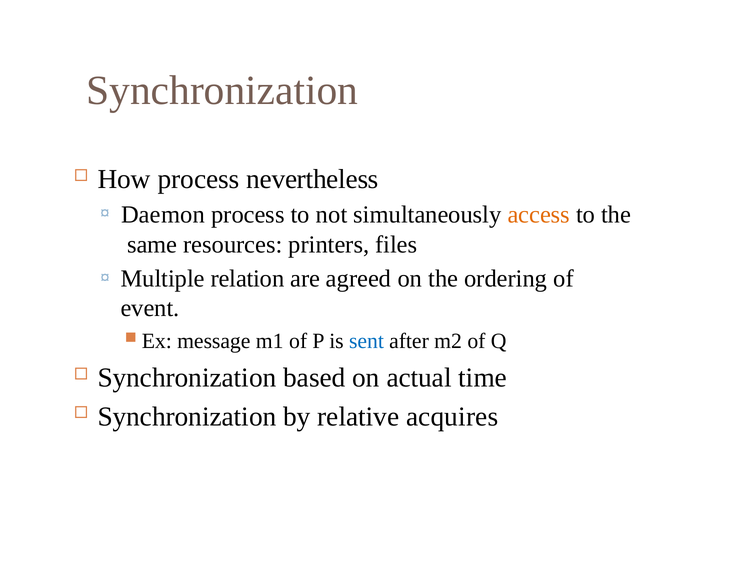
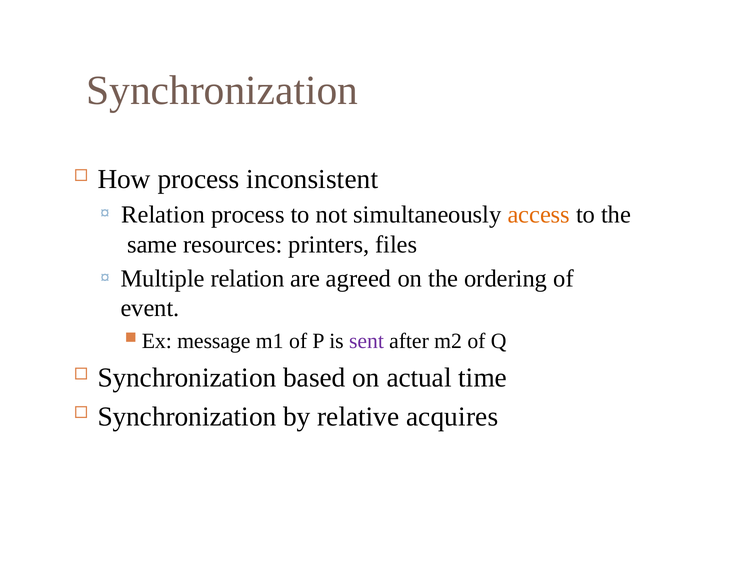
nevertheless: nevertheless -> inconsistent (312, 179)
Daemon: Daemon -> Relation (163, 215)
sent colour: blue -> purple (366, 341)
